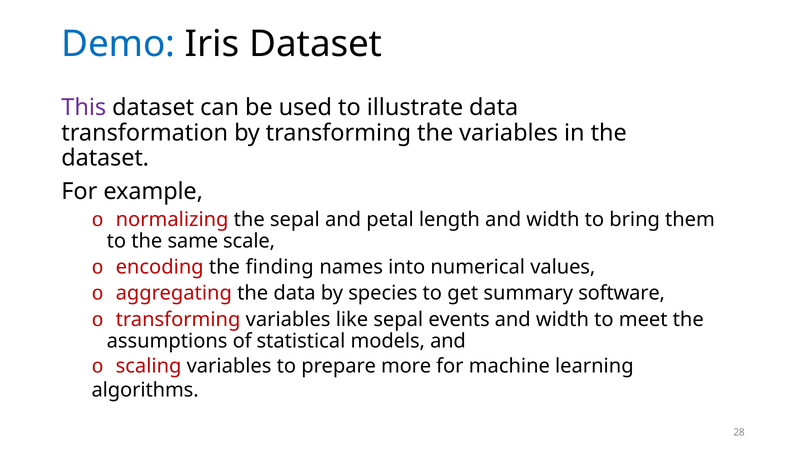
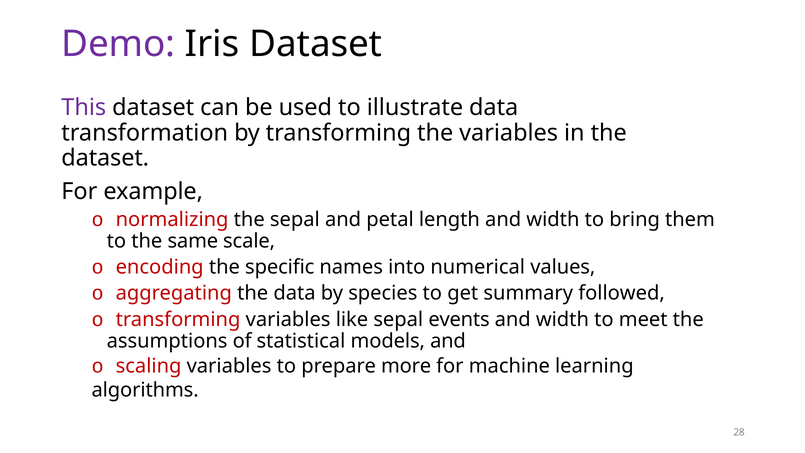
Demo colour: blue -> purple (118, 44)
finding: finding -> specific (280, 267)
software: software -> followed (622, 293)
